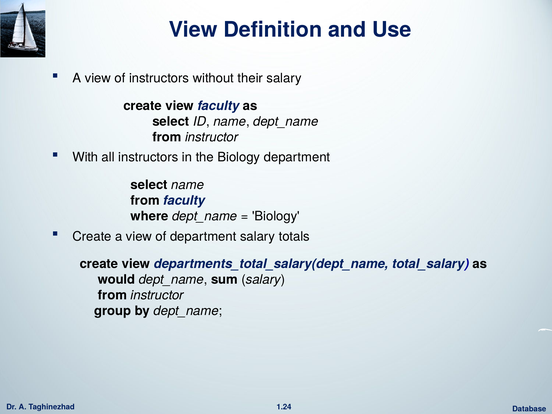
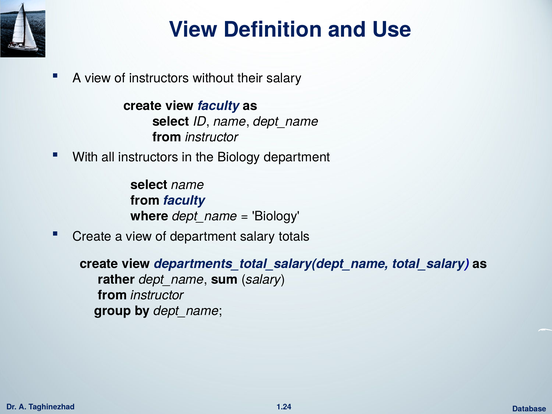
would: would -> rather (116, 280)
